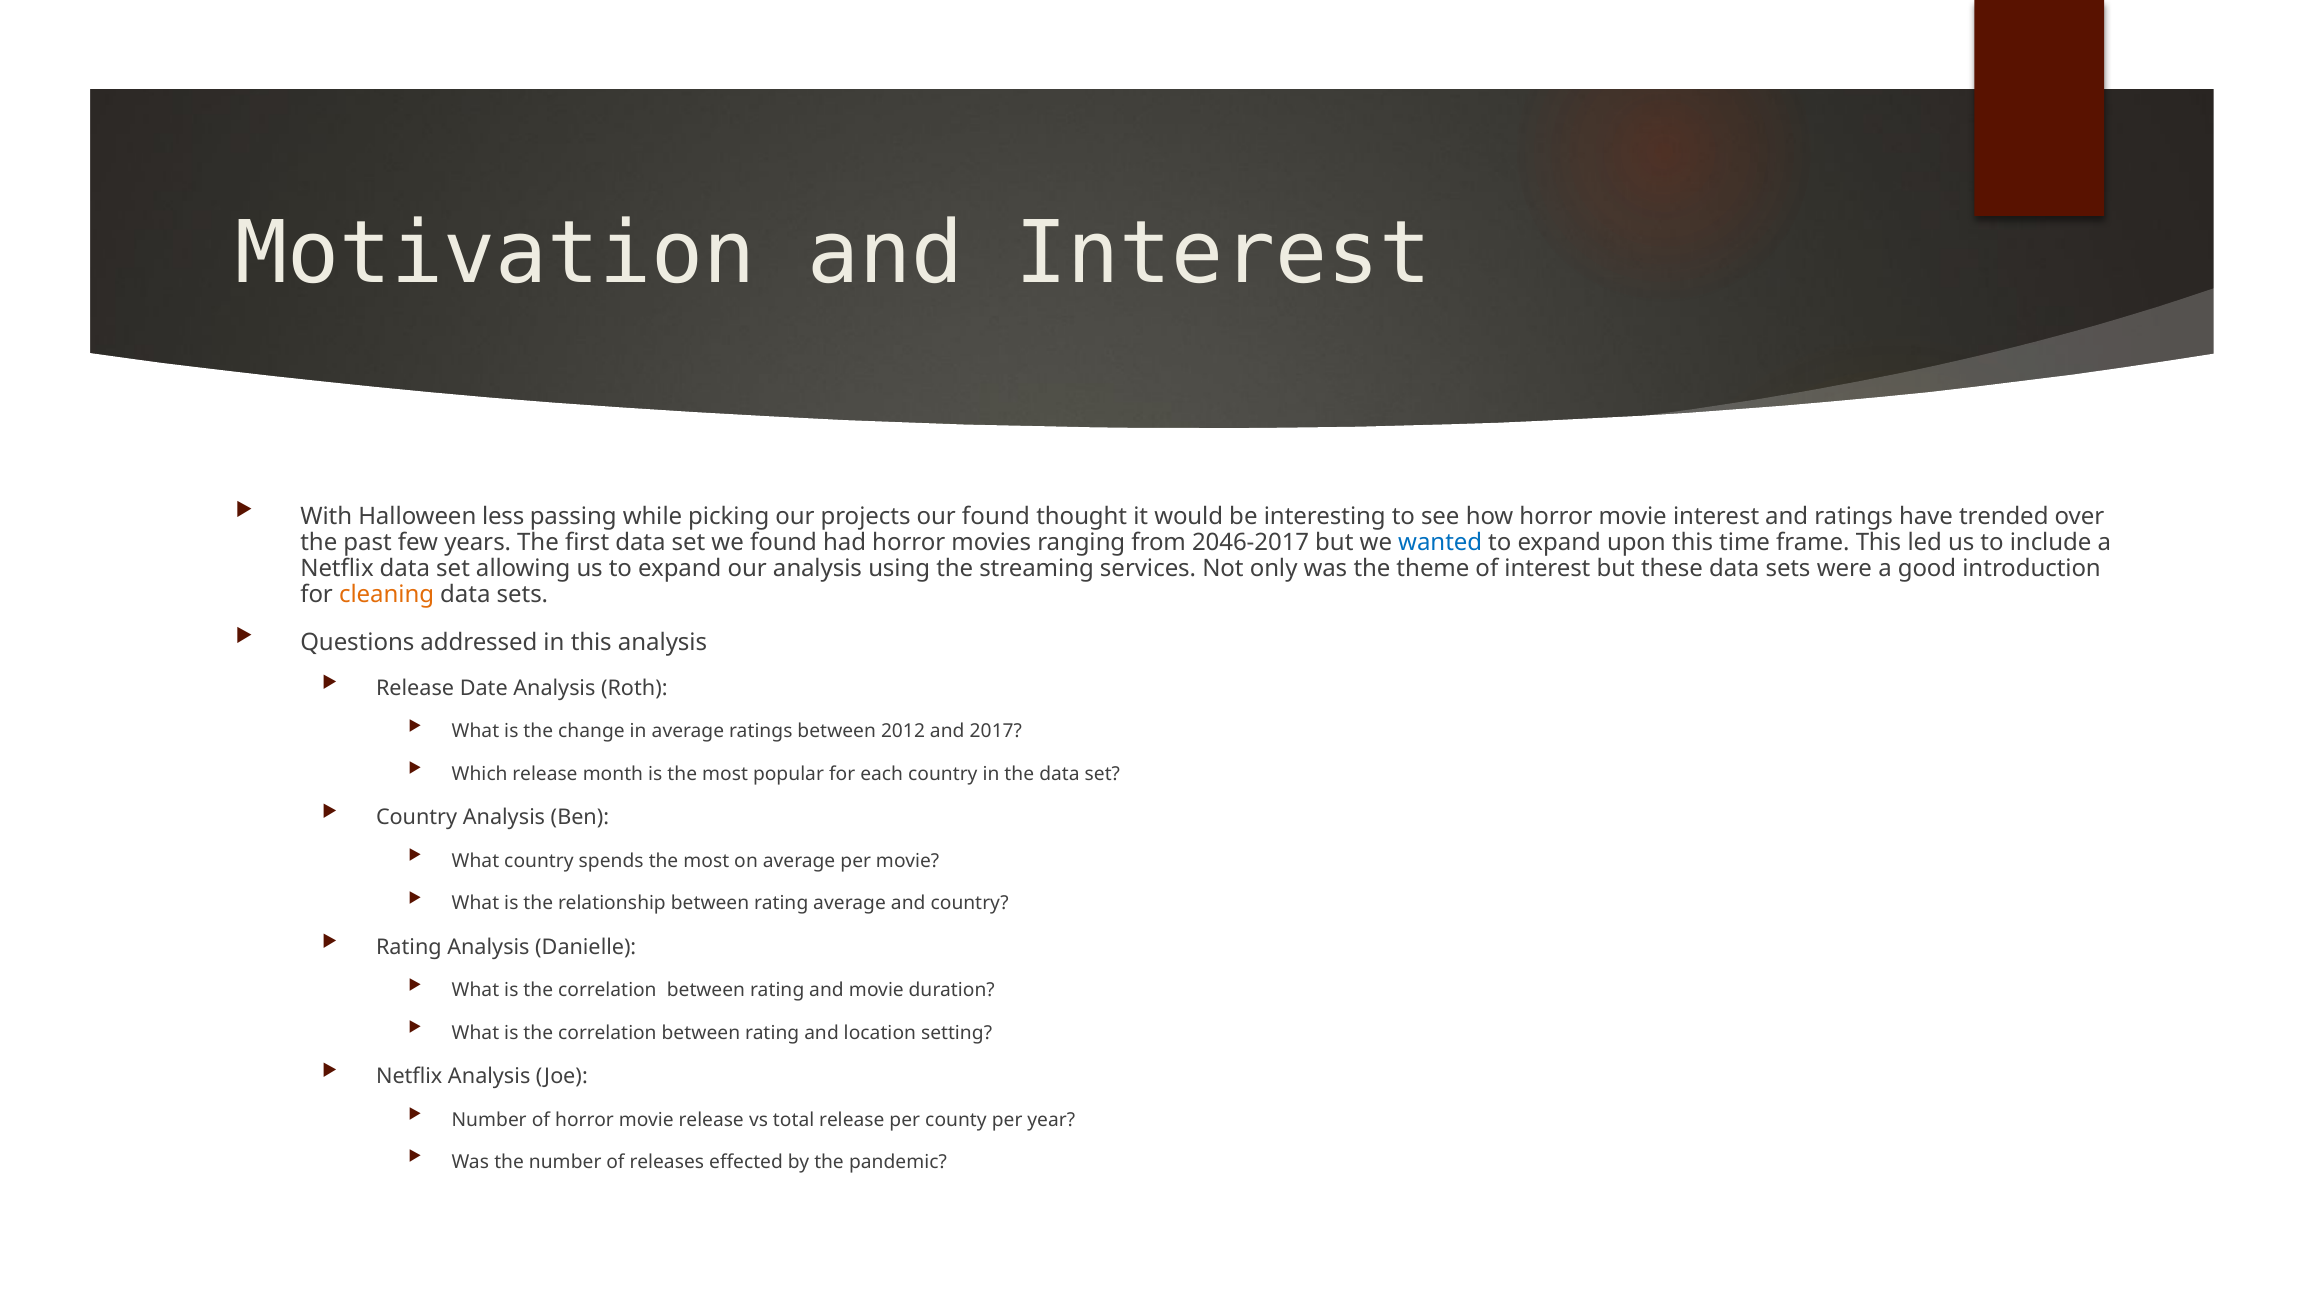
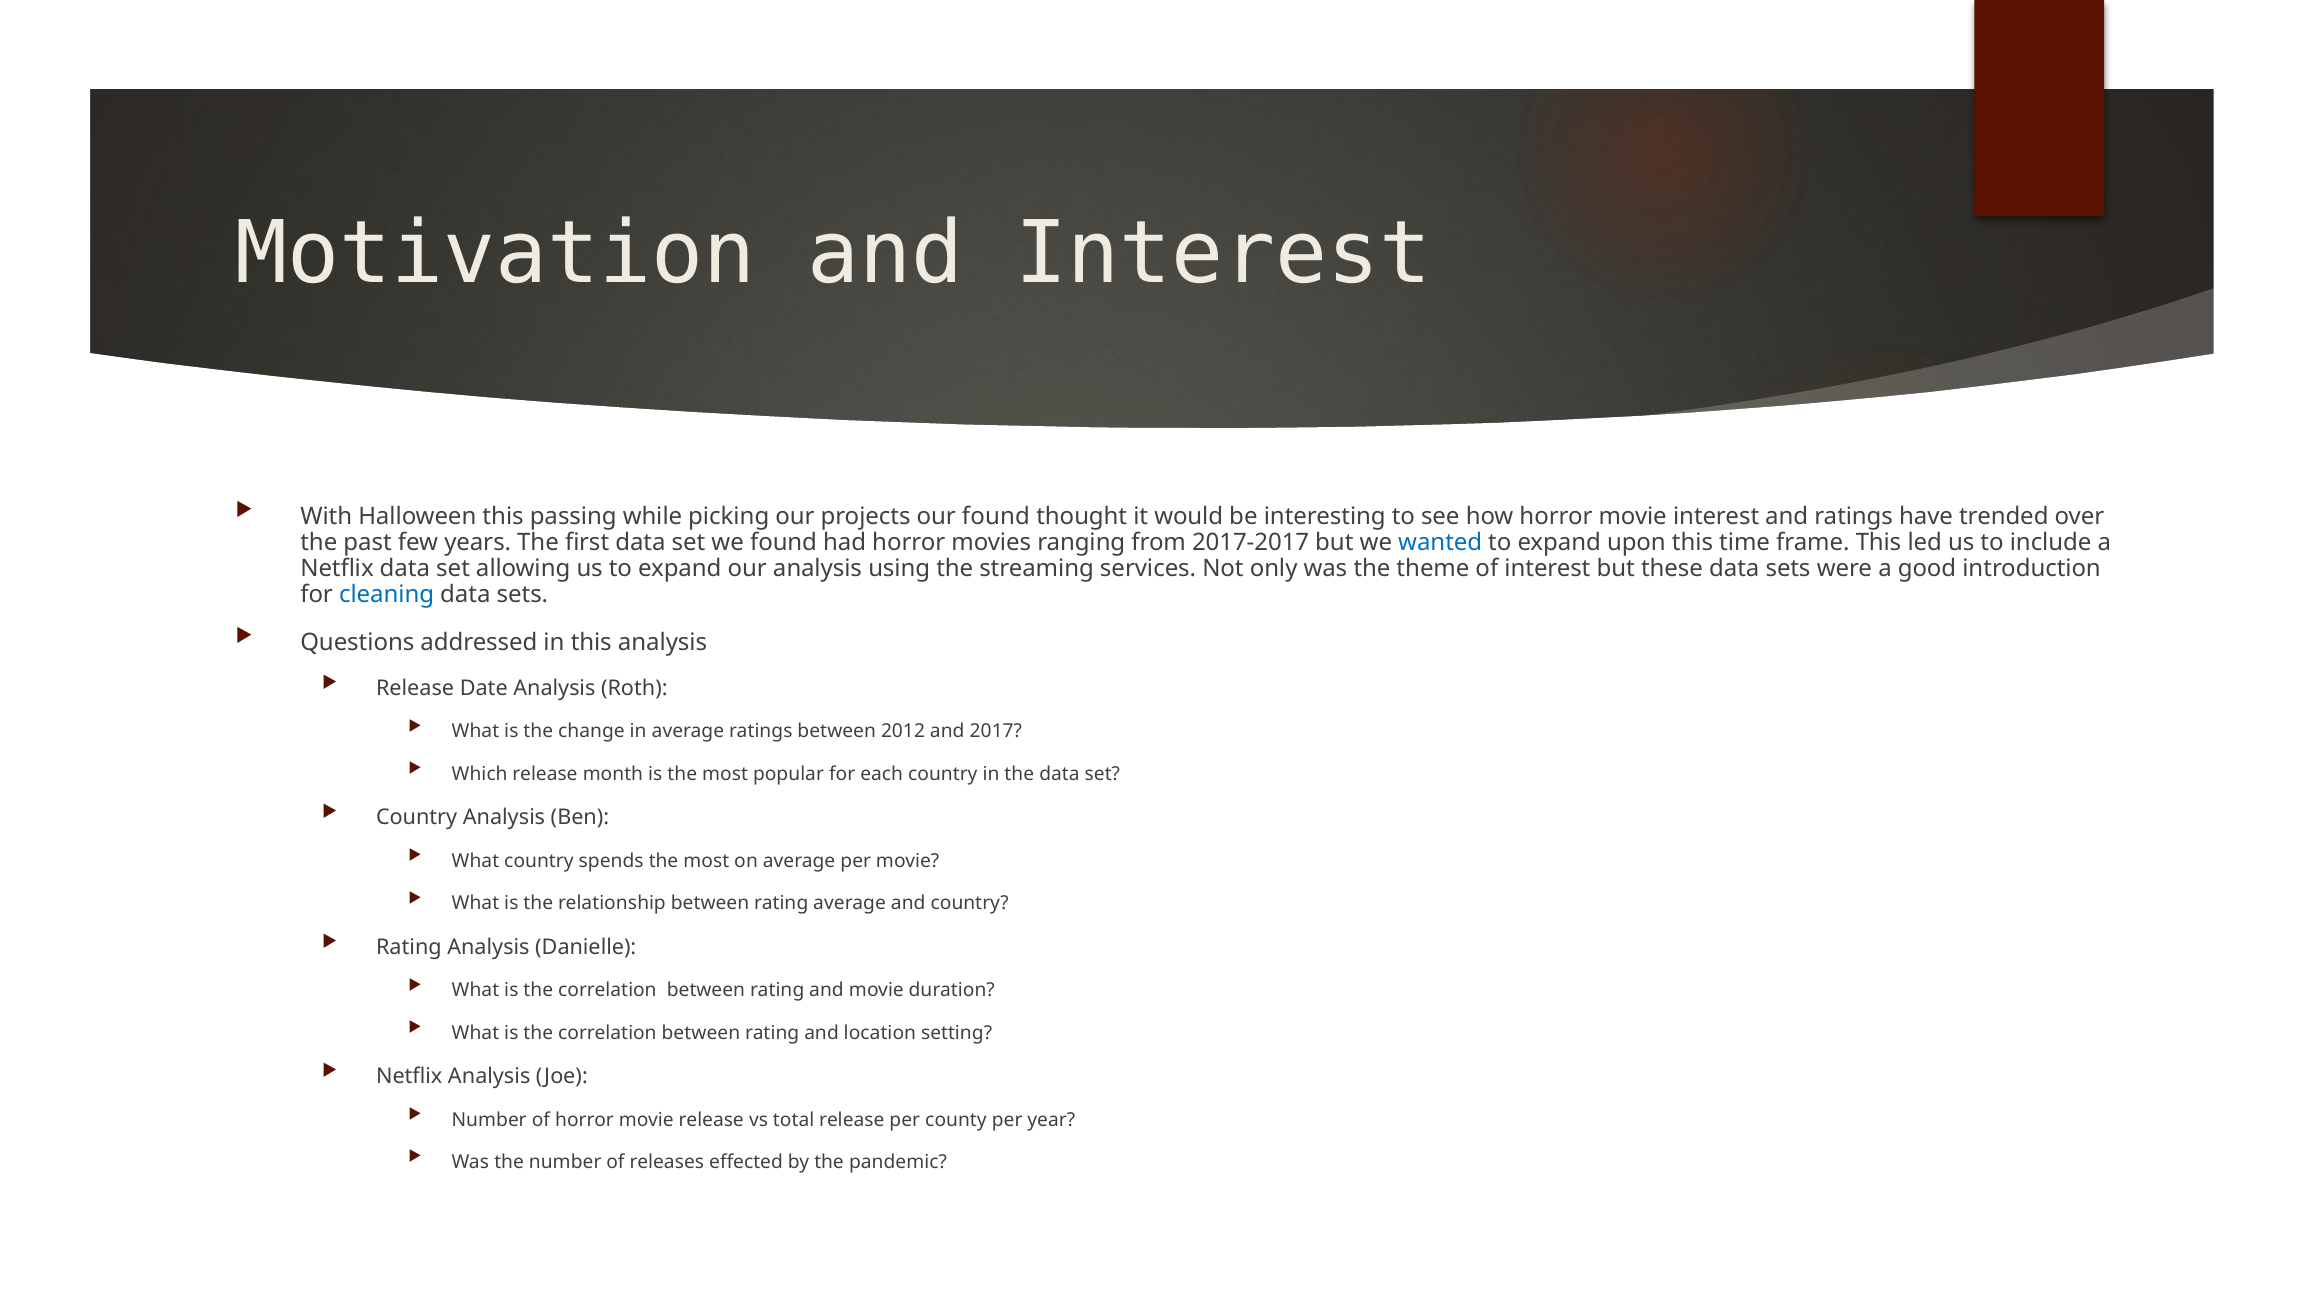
Halloween less: less -> this (503, 517)
2046-2017: 2046-2017 -> 2017-2017 (1251, 543)
cleaning colour: orange -> blue (387, 595)
